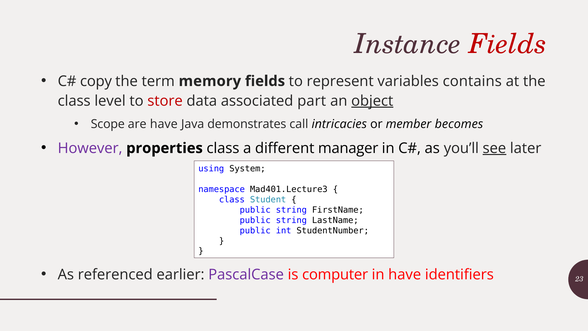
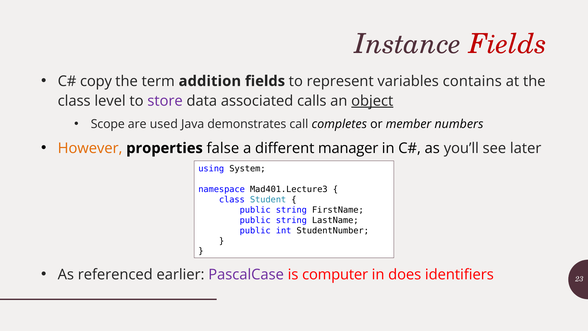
memory: memory -> addition (210, 81)
store colour: red -> purple (165, 101)
part: part -> calls (312, 101)
are have: have -> used (164, 124)
intricacies: intricacies -> completes (339, 124)
becomes: becomes -> numbers (459, 124)
However colour: purple -> orange (90, 148)
properties class: class -> false (223, 148)
see underline: present -> none (494, 148)
in have: have -> does (405, 274)
